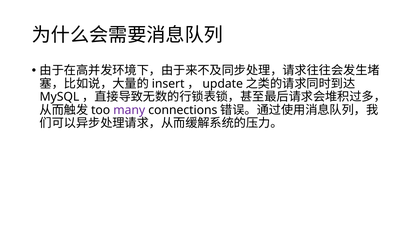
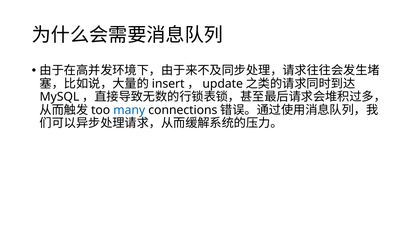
many colour: purple -> blue (129, 110)
